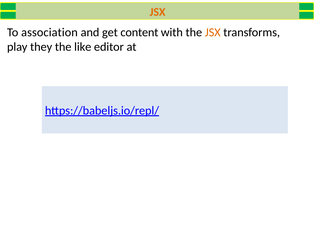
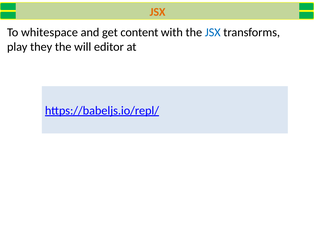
association: association -> whitespace (49, 32)
JSX colour: orange -> blue (213, 32)
like: like -> will (83, 47)
